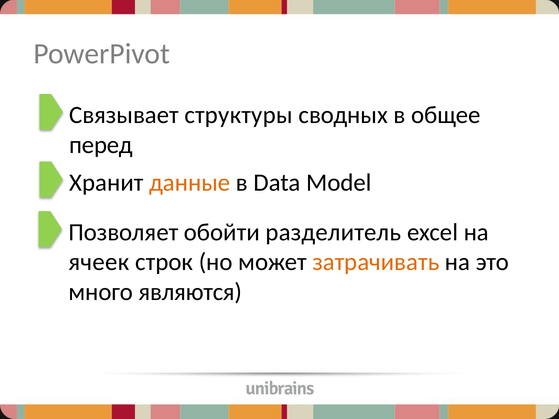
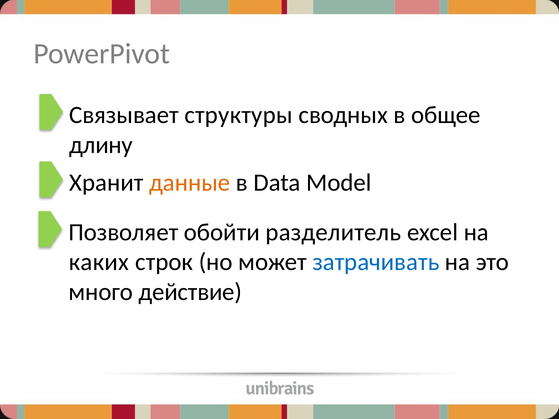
перед: перед -> длину (101, 145)
ячеек: ячеек -> каких (99, 262)
затрачивать colour: orange -> blue (376, 262)
являются: являются -> действие (190, 292)
